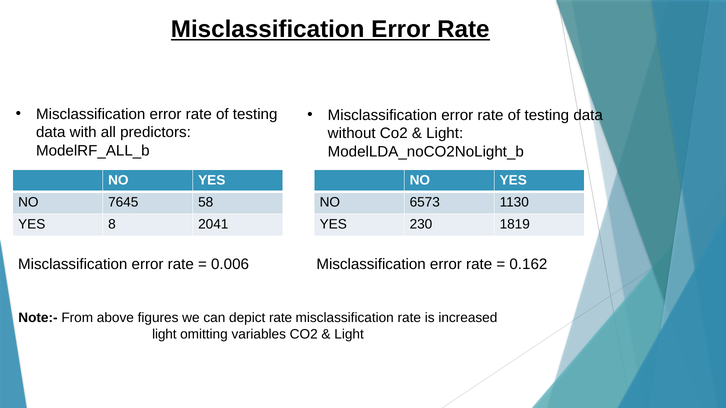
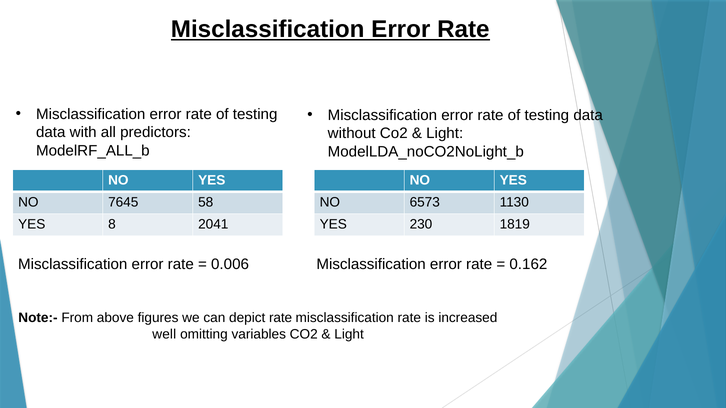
light: light -> well (164, 334)
